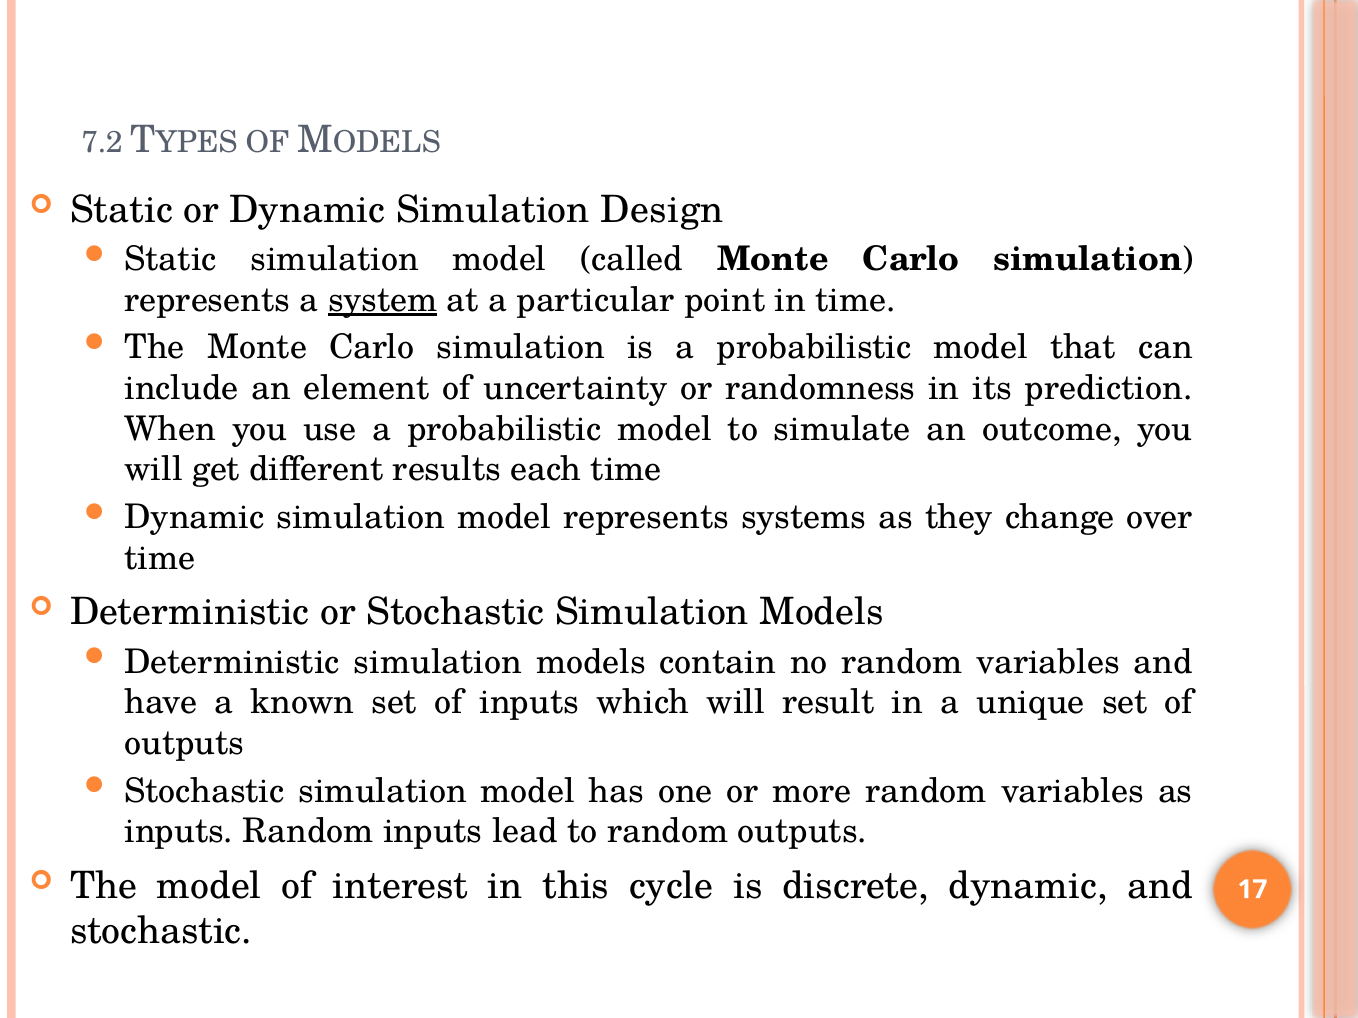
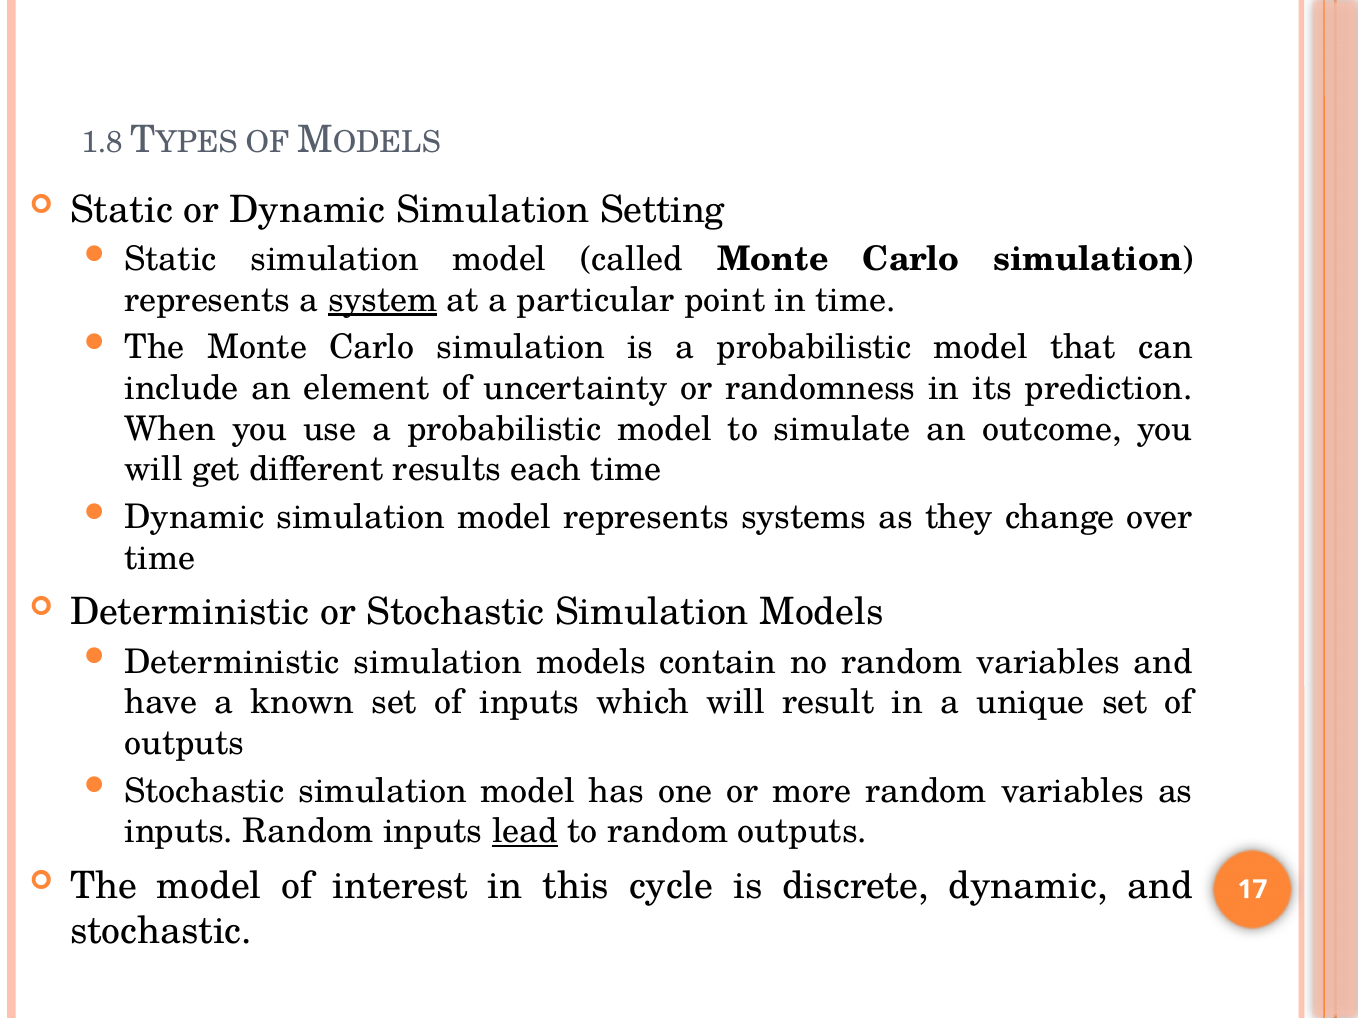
7.2: 7.2 -> 1.8 (102, 143)
Design: Design -> Setting (663, 210)
lead underline: none -> present (525, 832)
